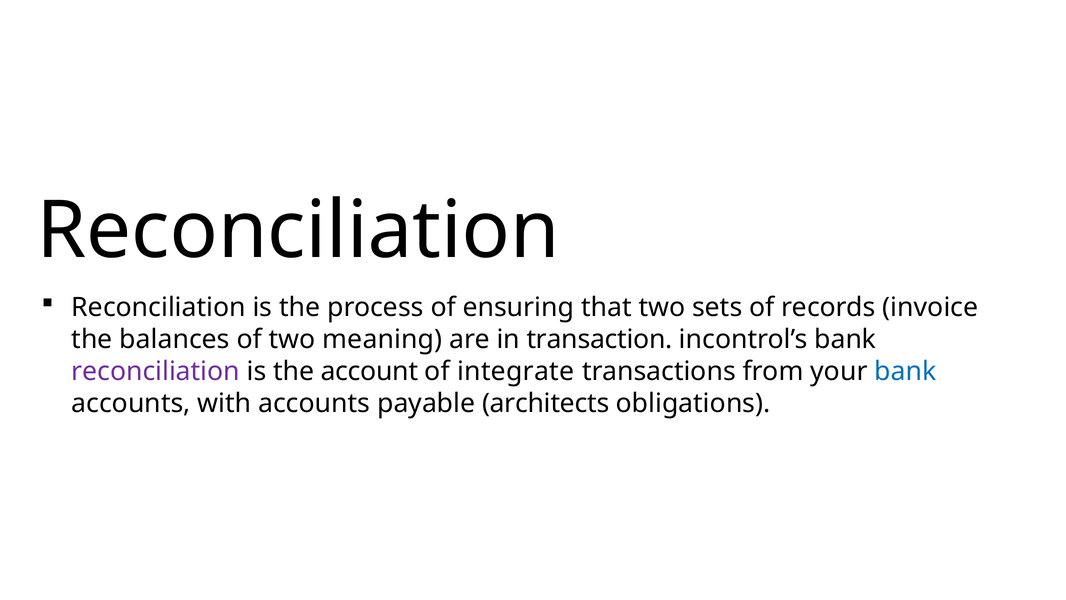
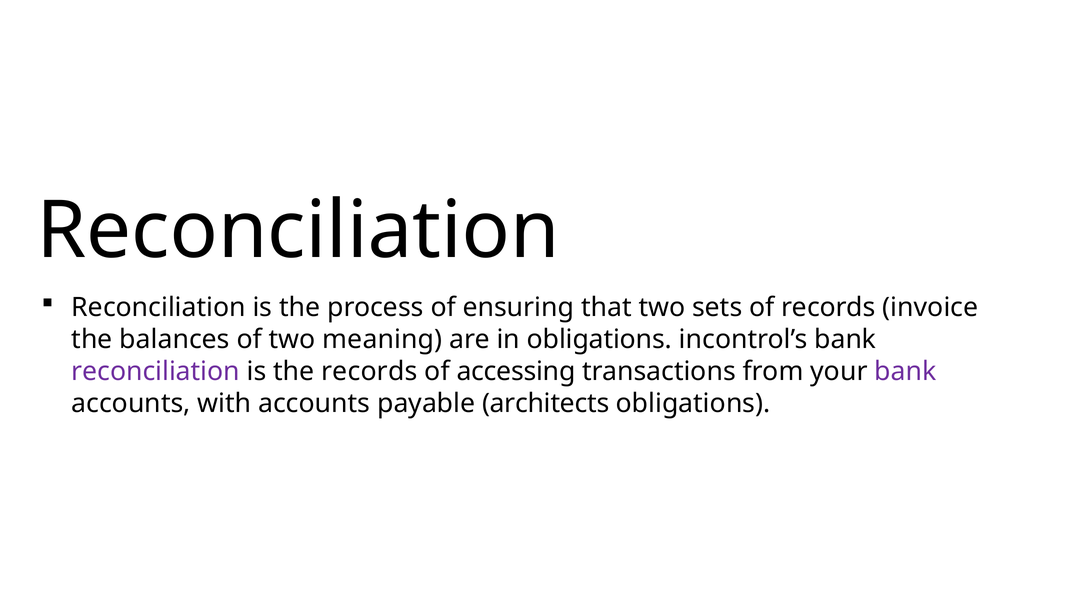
in transaction: transaction -> obligations (600, 339)
the account: account -> records (369, 371)
integrate: integrate -> accessing (516, 371)
bank colour: blue -> purple (905, 371)
